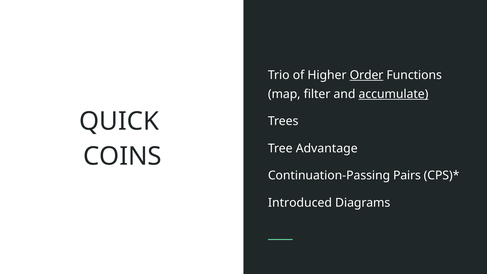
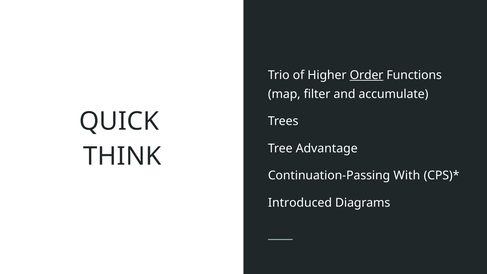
accumulate underline: present -> none (393, 94)
COINS: COINS -> THINK (122, 156)
Pairs: Pairs -> With (407, 176)
